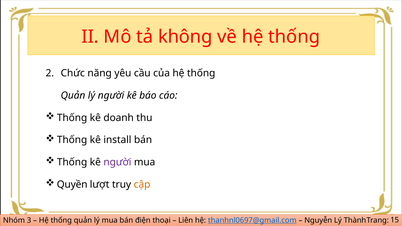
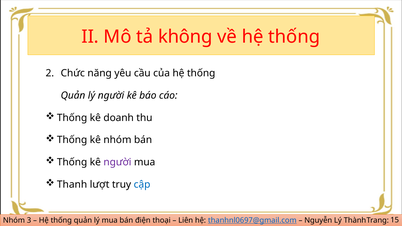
kê install: install -> nhóm (117, 140)
Quyền: Quyền -> Thanh (72, 185)
cập colour: orange -> blue (142, 185)
